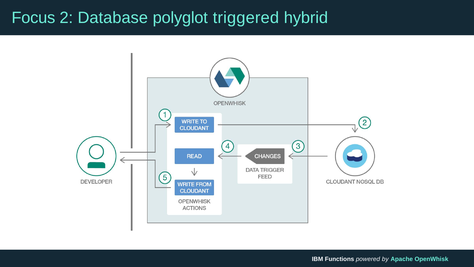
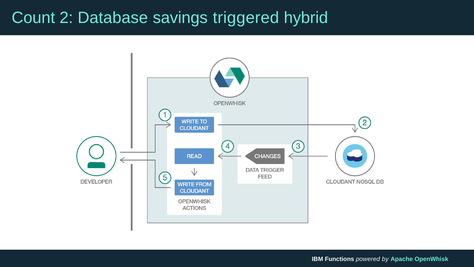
Focus: Focus -> Count (33, 18)
polyglot: polyglot -> savings (180, 18)
